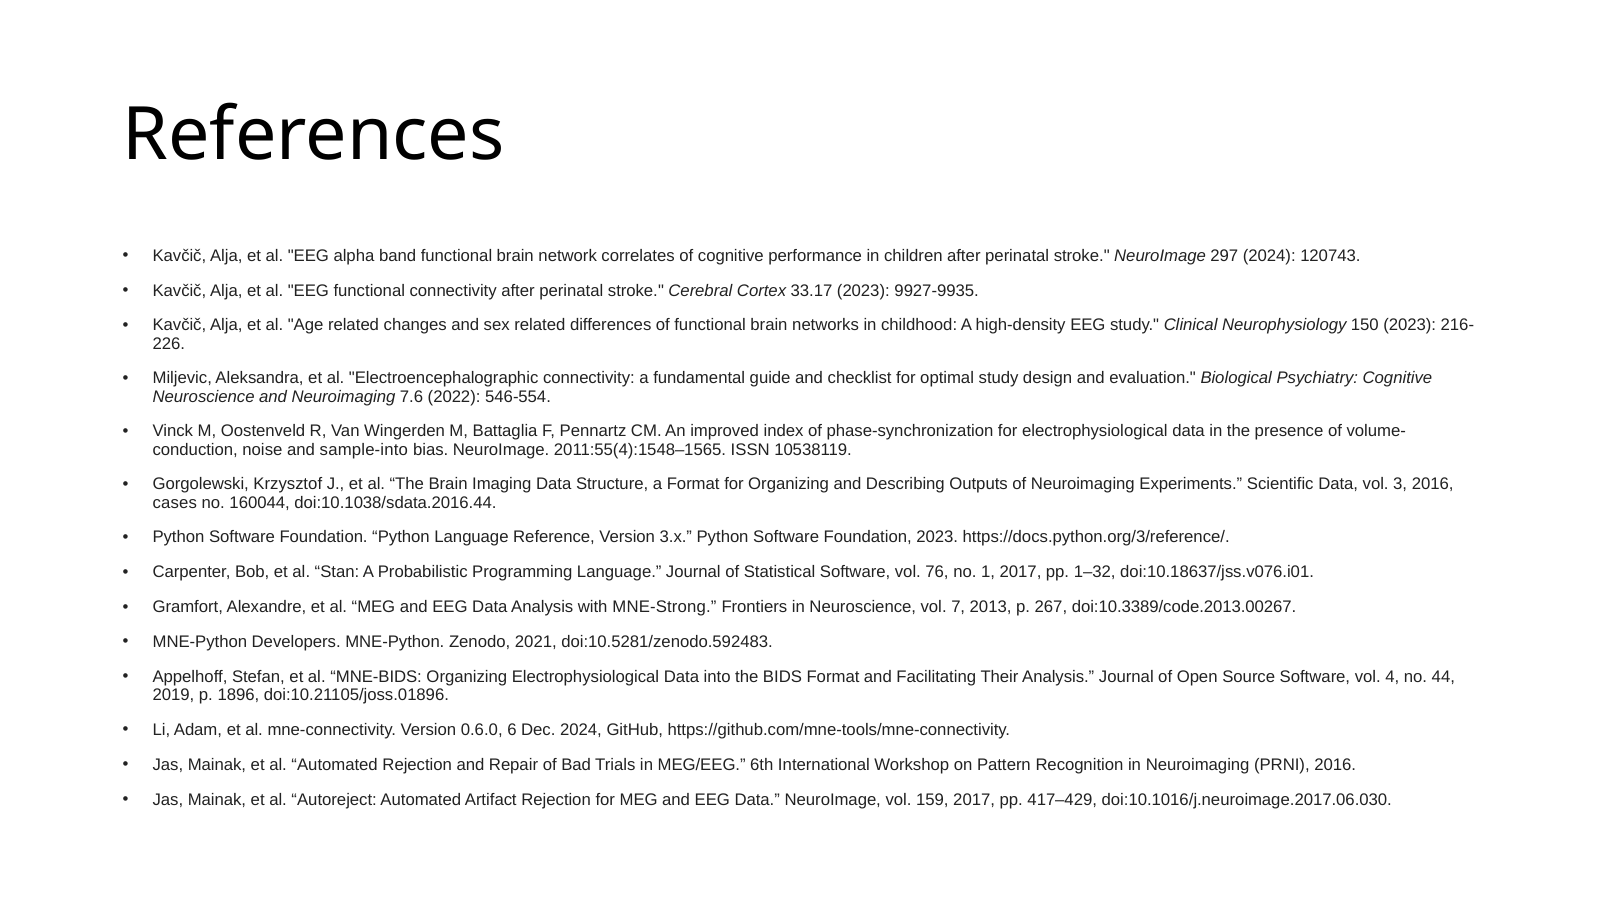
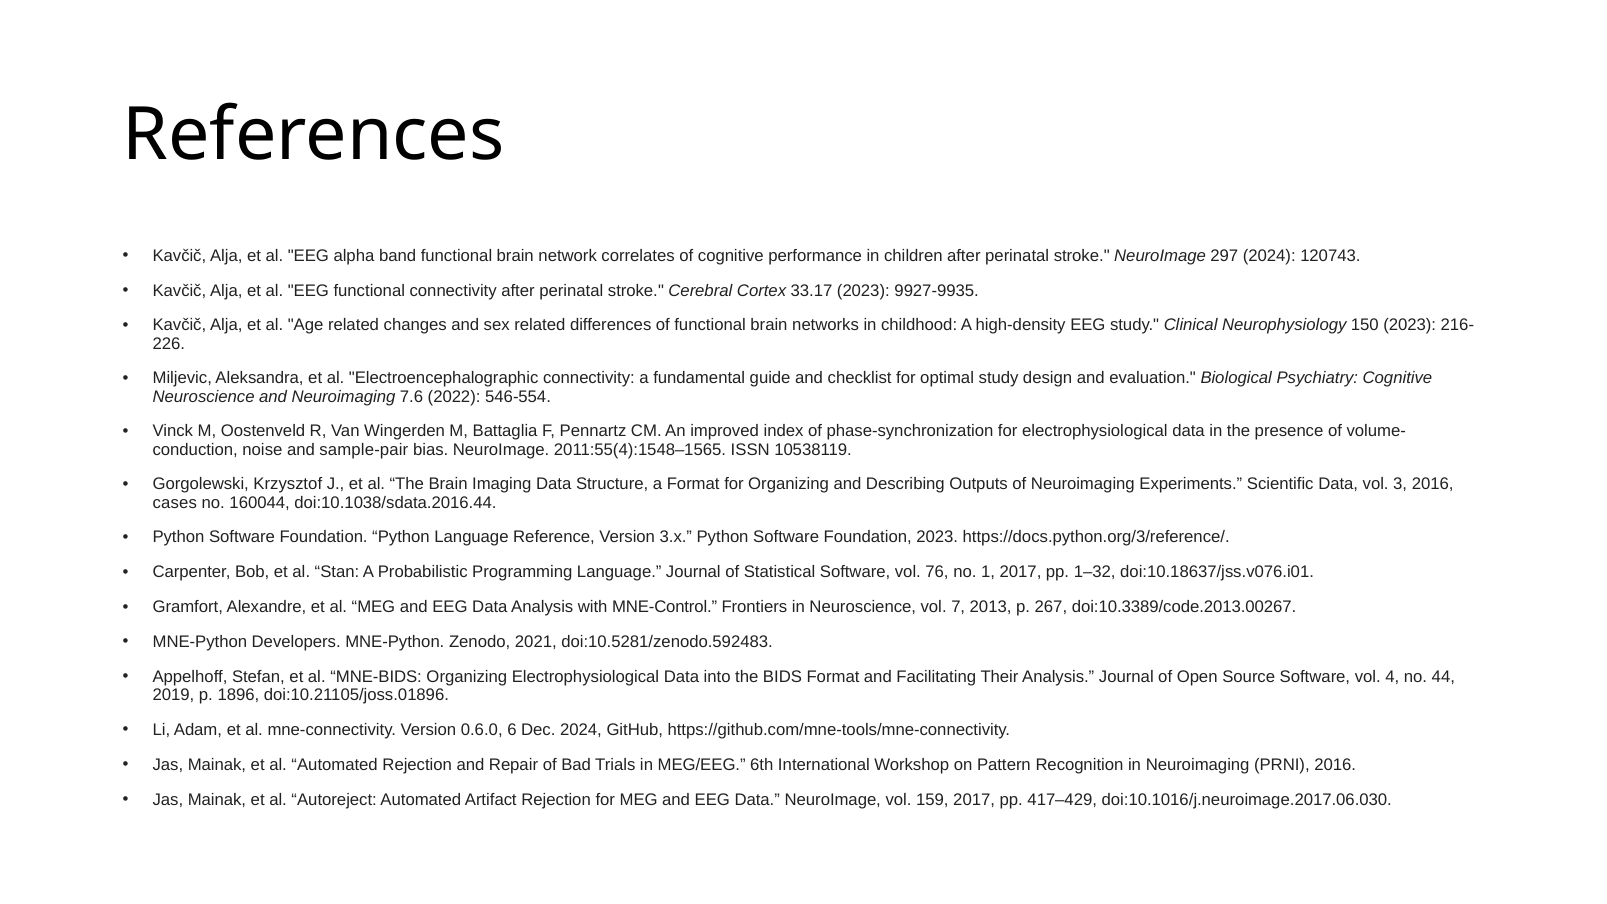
sample-into: sample-into -> sample-pair (364, 449)
MNE-Strong: MNE-Strong -> MNE-Control (665, 607)
